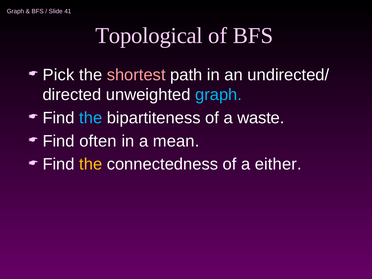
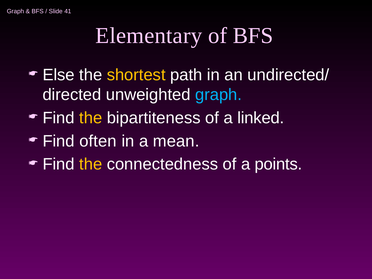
Topological: Topological -> Elementary (149, 36)
Pick: Pick -> Else (59, 75)
shortest colour: pink -> yellow (136, 75)
the colour: light blue -> yellow (91, 118)
waste: waste -> linked (261, 118)
either: either -> points (278, 164)
